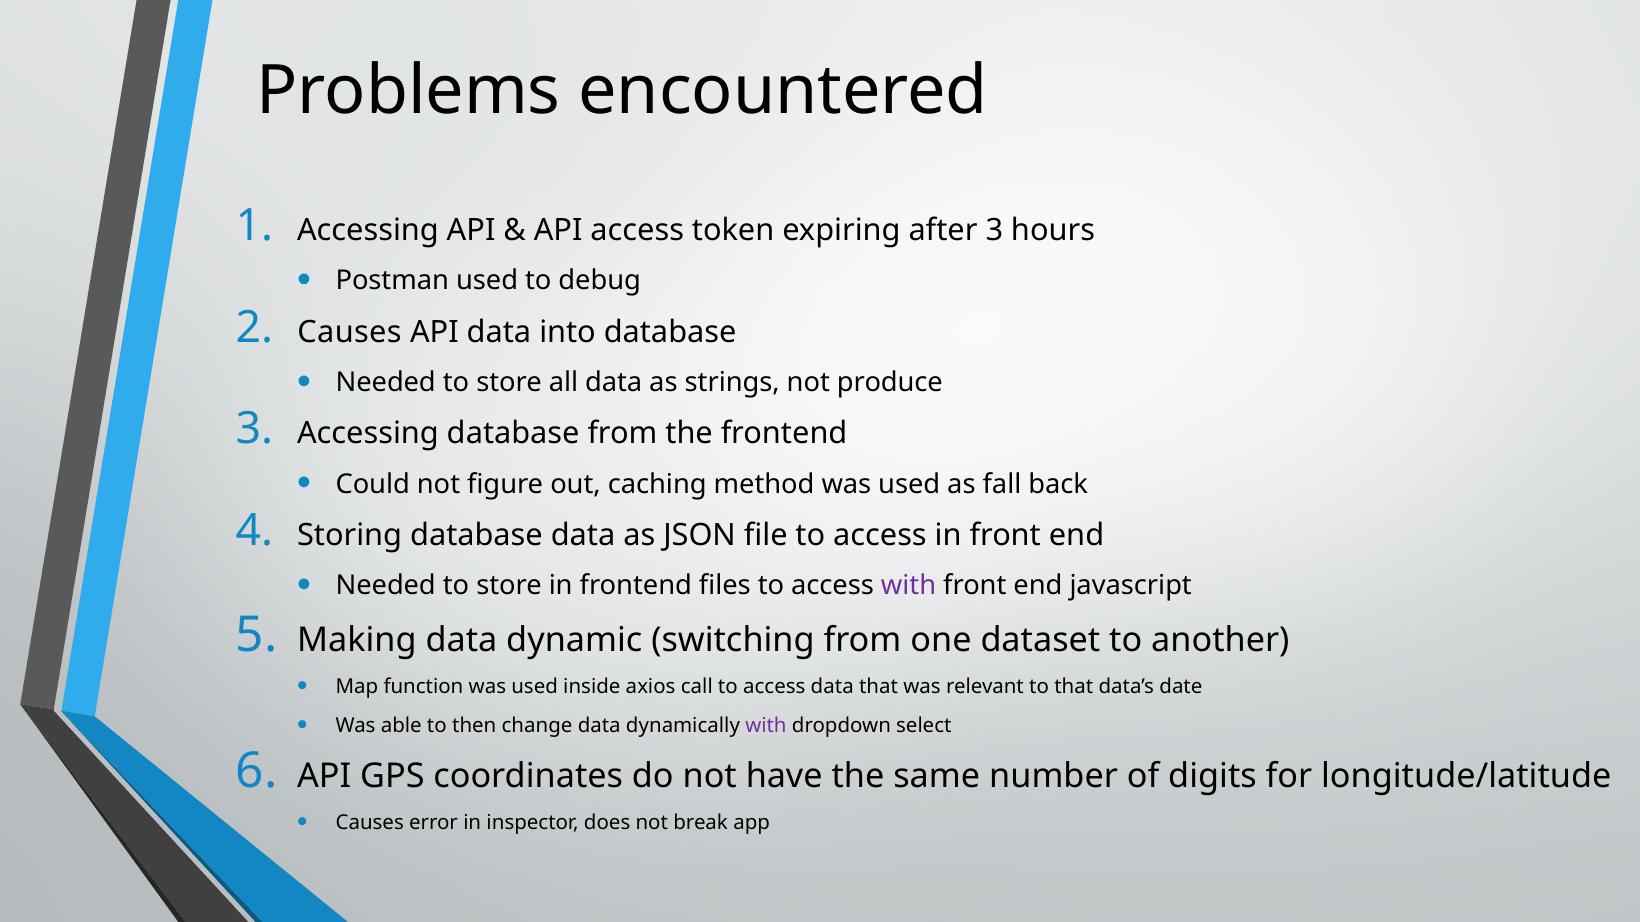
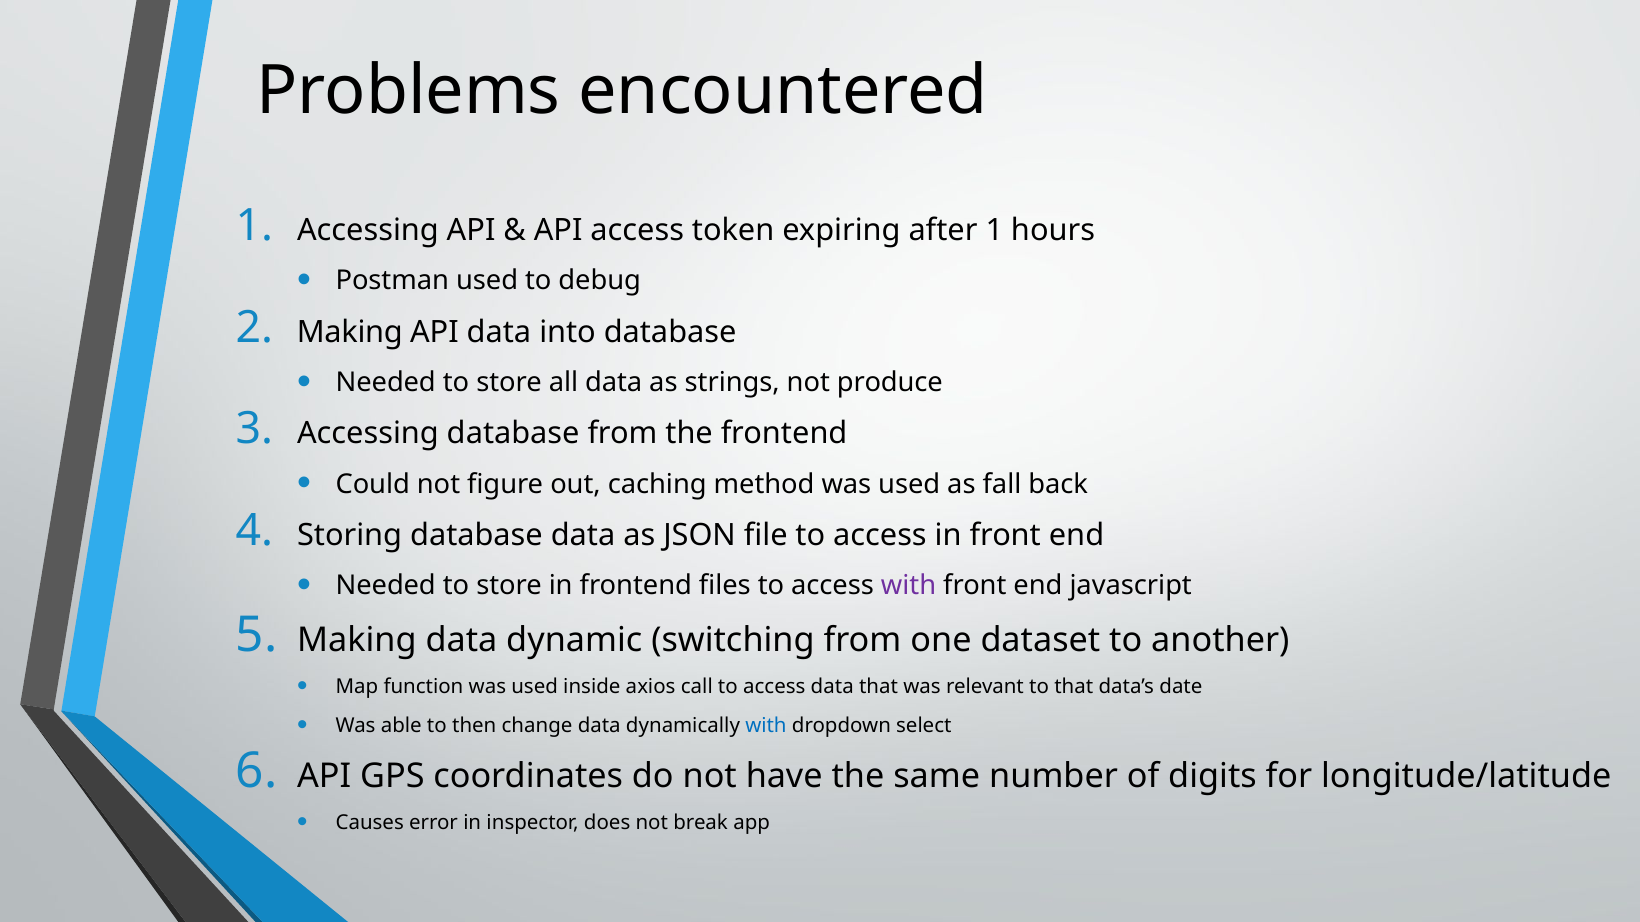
after 3: 3 -> 1 (994, 230)
2 Causes: Causes -> Making (350, 332)
with colour: purple -> blue (766, 726)
